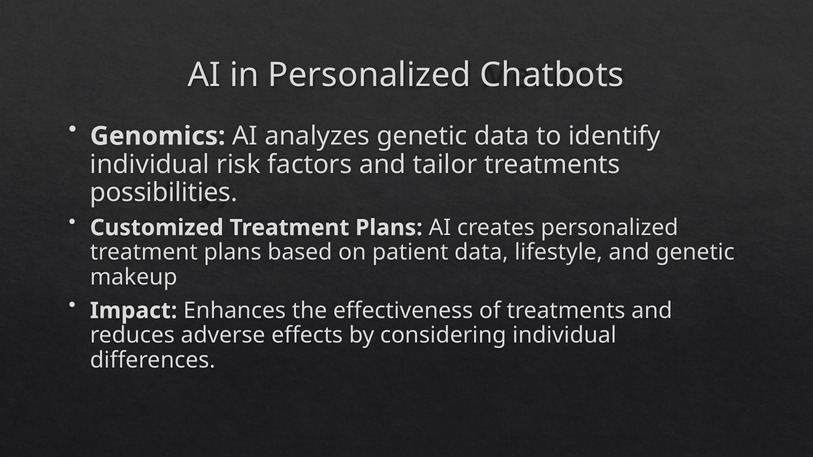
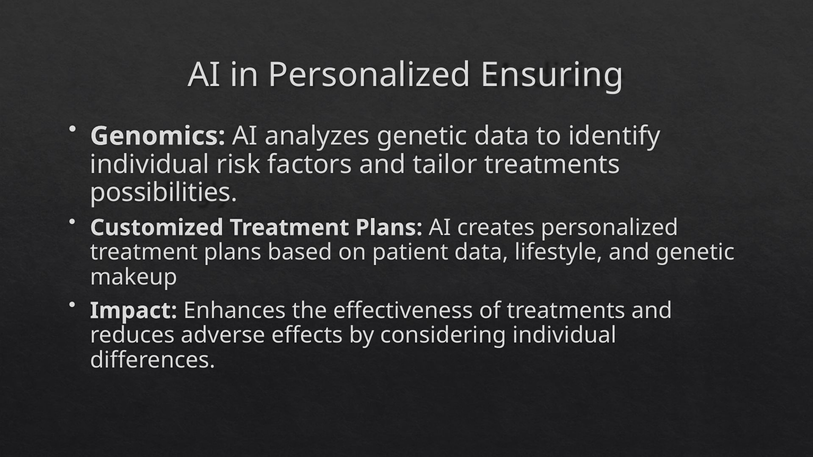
Chatbots: Chatbots -> Ensuring (552, 75)
